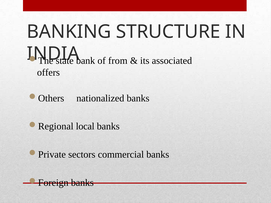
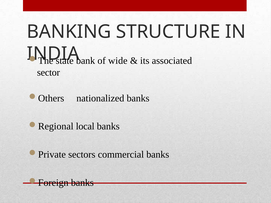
from: from -> wide (118, 61)
offers: offers -> sector (48, 72)
